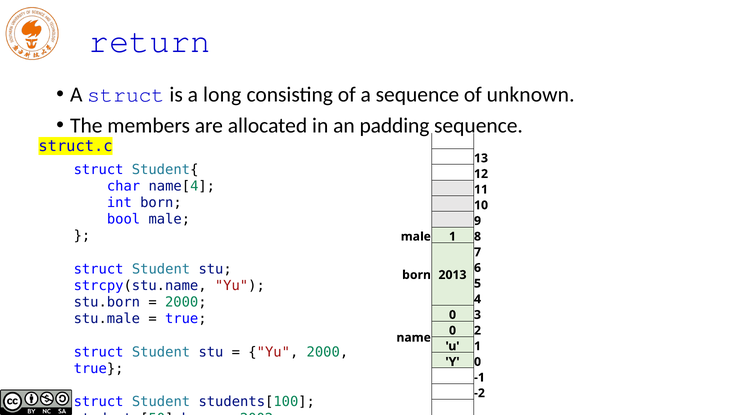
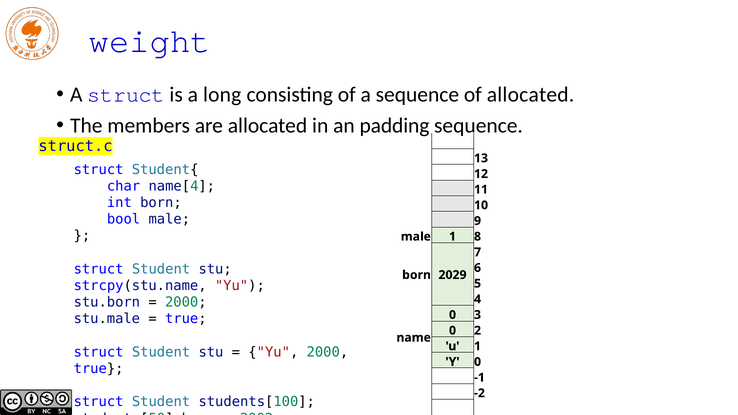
return: return -> weight (150, 41)
of unknown: unknown -> allocated (531, 95)
2013: 2013 -> 2029 (453, 275)
